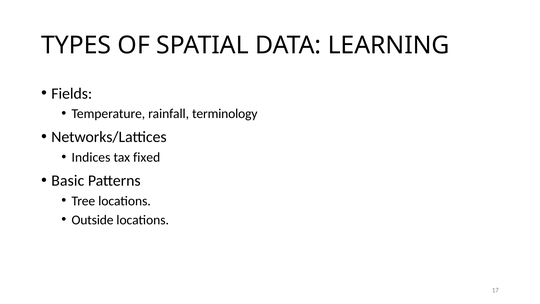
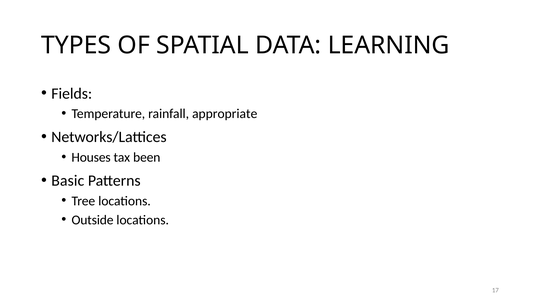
terminology: terminology -> appropriate (225, 114)
Indices: Indices -> Houses (91, 157)
fixed: fixed -> been (147, 157)
